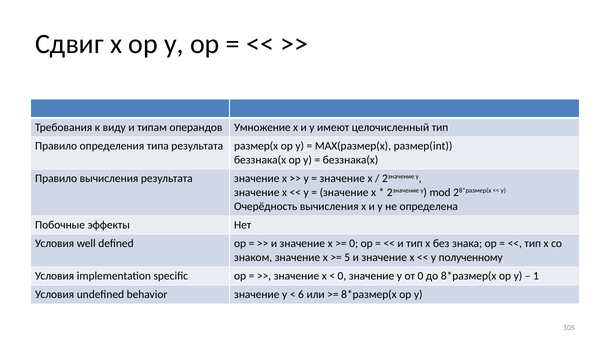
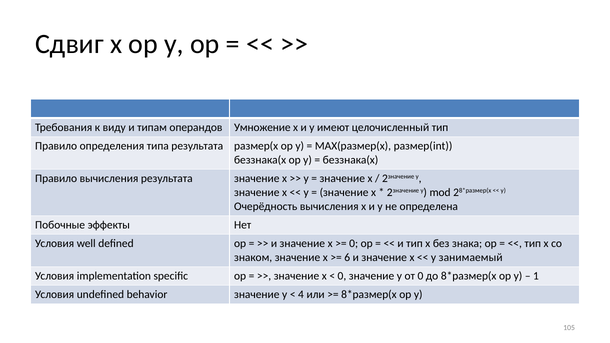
5: 5 -> 6 (347, 258)
полученному: полученному -> занимаемый (471, 258)
6: 6 -> 4 (301, 295)
